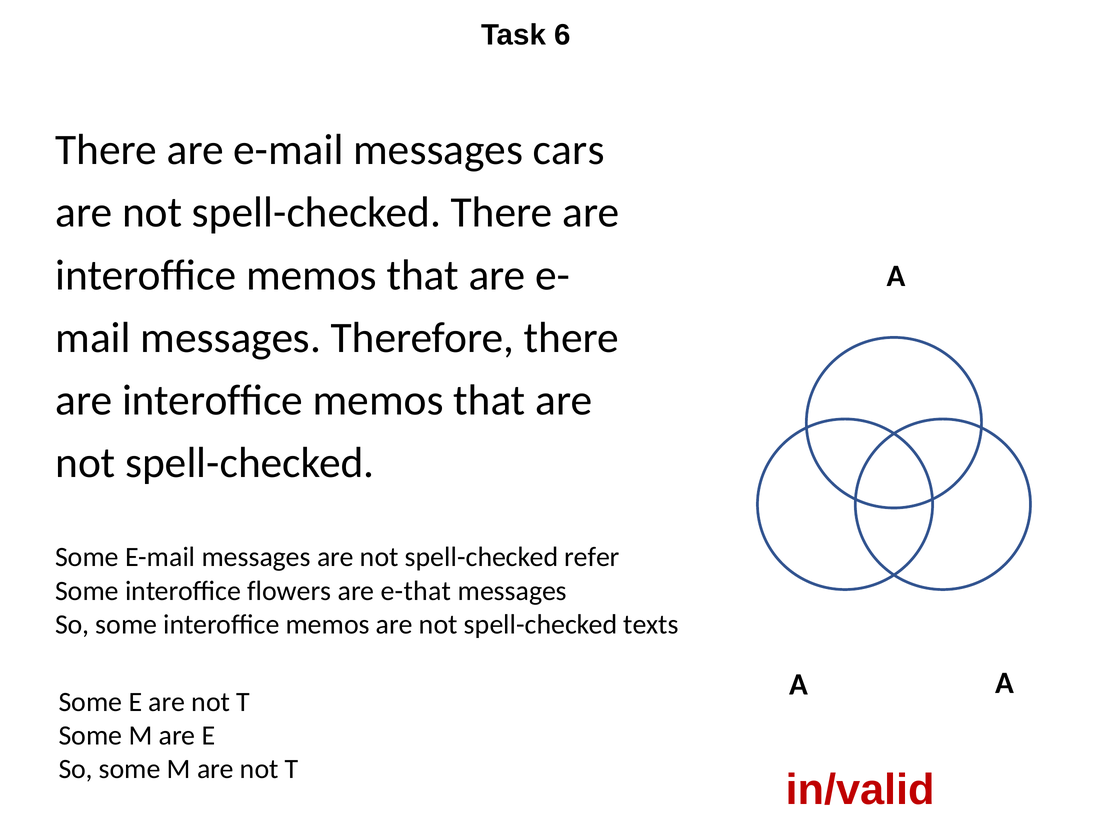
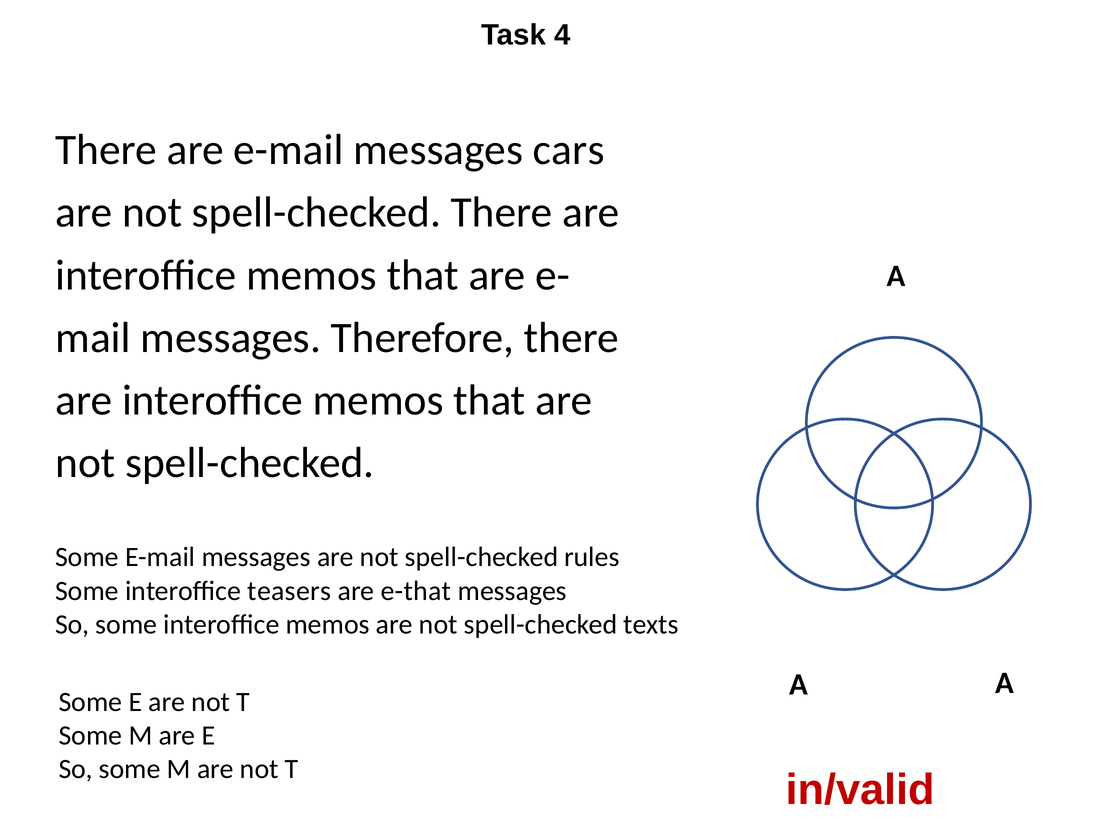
6: 6 -> 4 (562, 35)
refer: refer -> rules (592, 557)
flowers: flowers -> teasers (289, 591)
